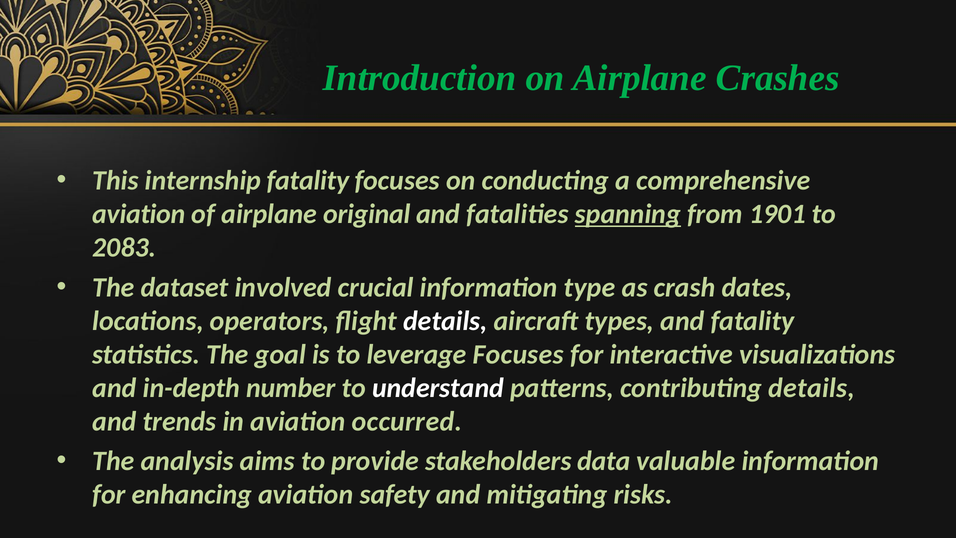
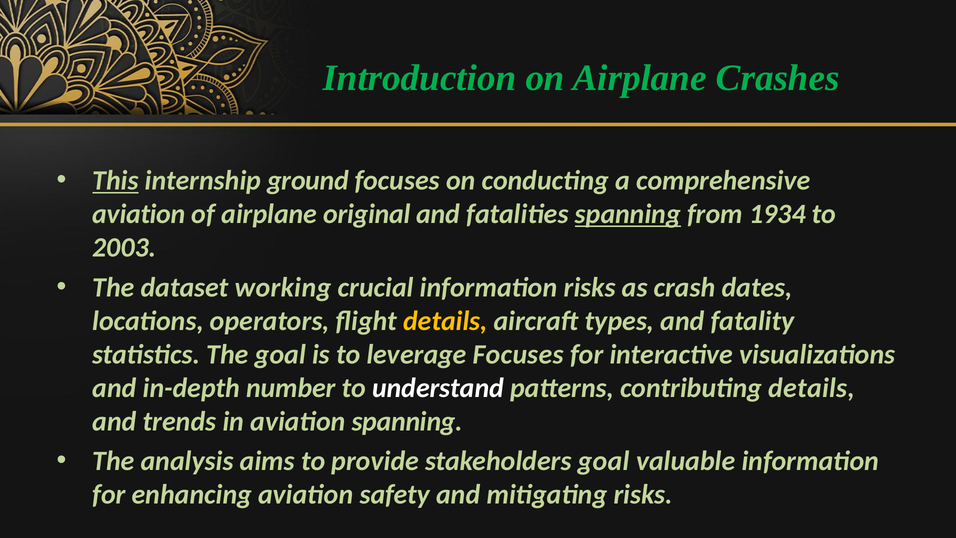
This underline: none -> present (116, 181)
internship fatality: fatality -> ground (308, 181)
1901: 1901 -> 1934 (777, 214)
2083: 2083 -> 2003 (124, 247)
involved: involved -> working (283, 287)
information type: type -> risks (590, 287)
details colour: white -> yellow (445, 321)
aviation occurred: occurred -> spanning (407, 421)
stakeholders data: data -> goal (604, 461)
